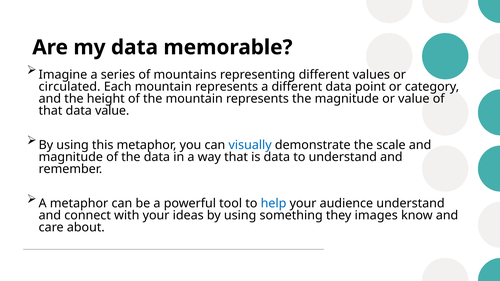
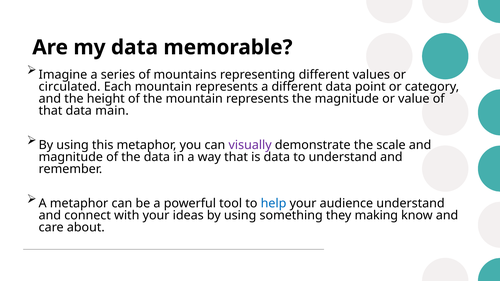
data value: value -> main (112, 111)
visually colour: blue -> purple (250, 145)
images: images -> making (376, 216)
